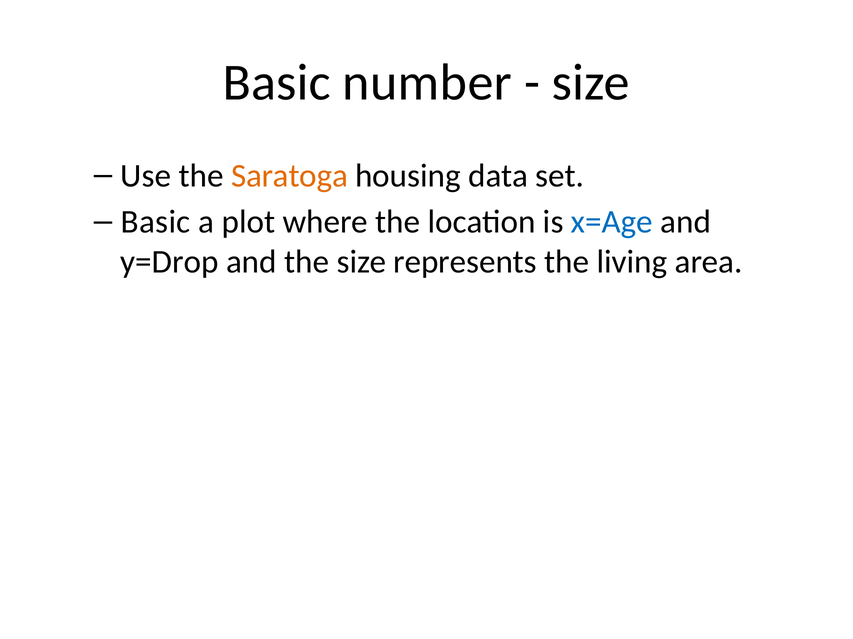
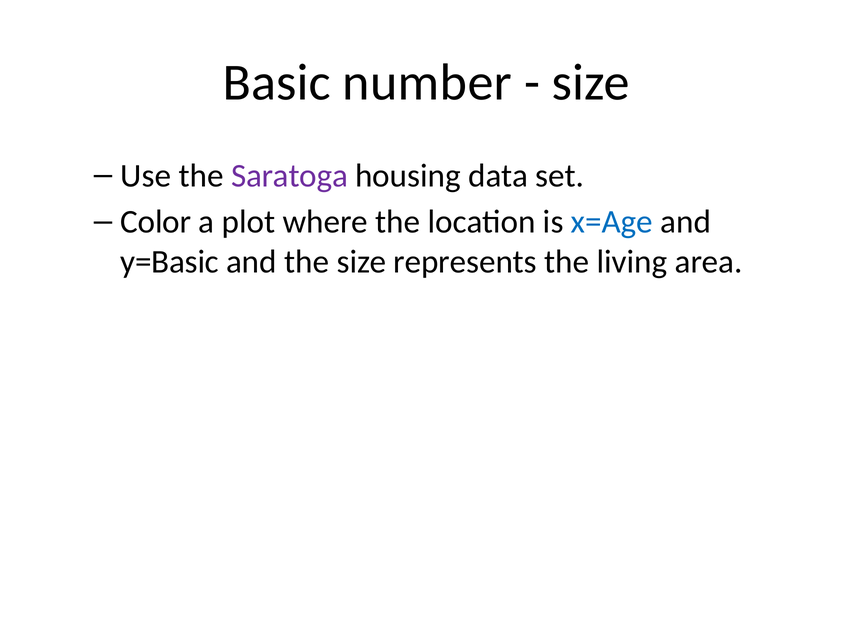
Saratoga colour: orange -> purple (289, 176)
Basic: Basic -> Color (156, 222)
y=Drop: y=Drop -> y=Basic (170, 262)
